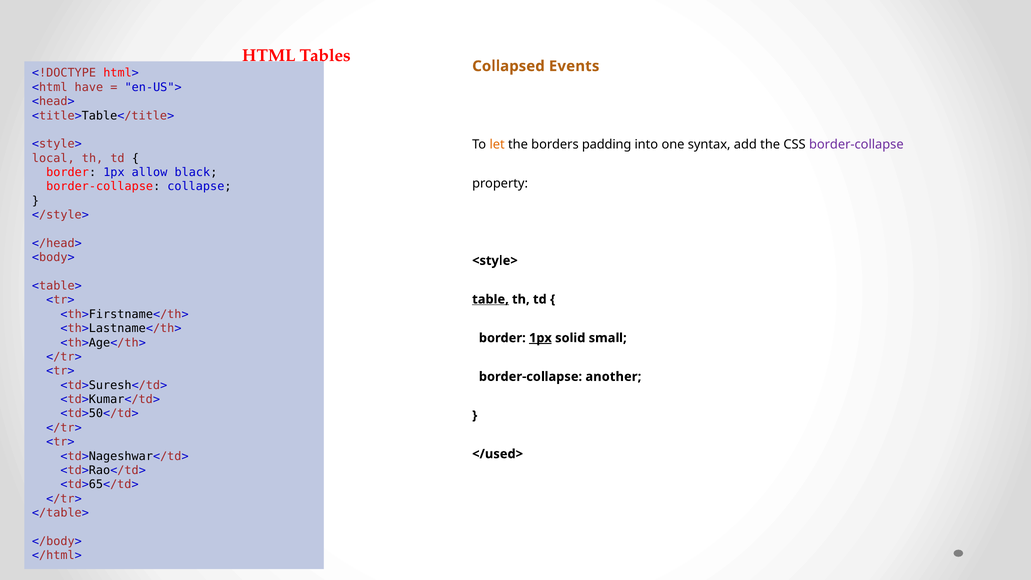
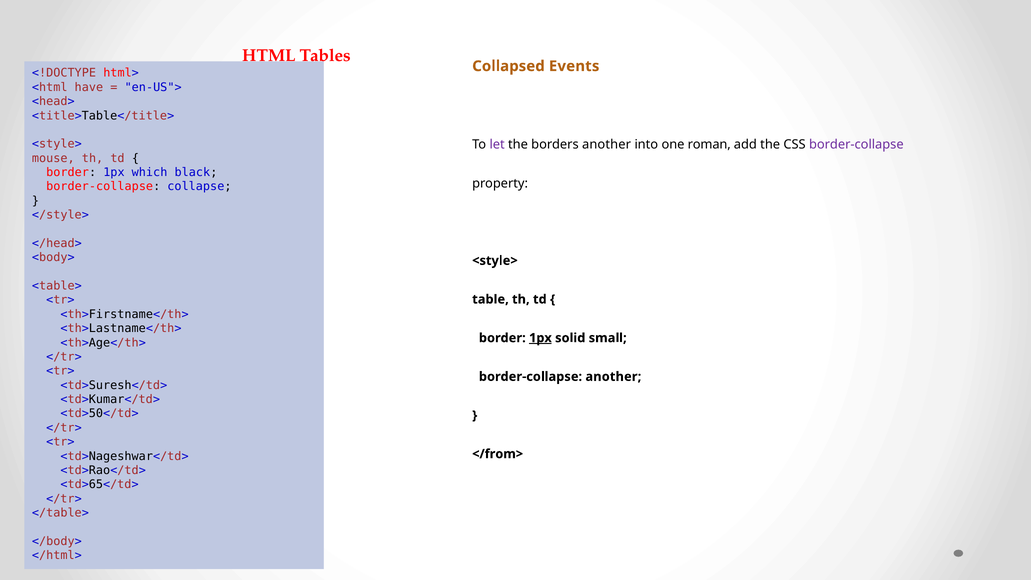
let colour: orange -> purple (497, 145)
borders padding: padding -> another (607, 145)
syntax: syntax -> roman (709, 145)
local: local -> mouse (53, 158)
allow: allow -> which (150, 172)
table underline: present -> none (490, 299)
</used>: </used> -> </from> (498, 454)
